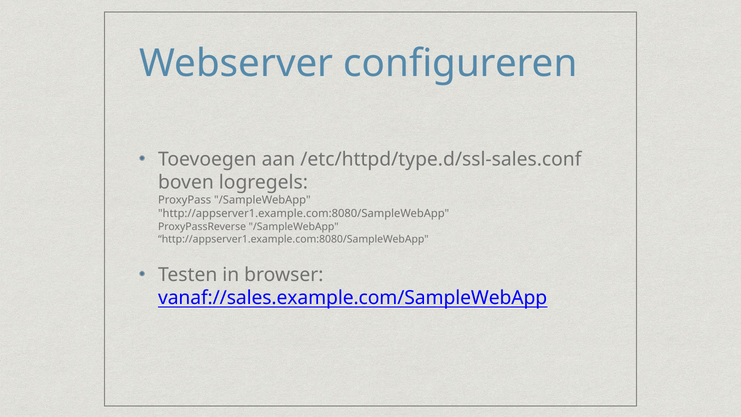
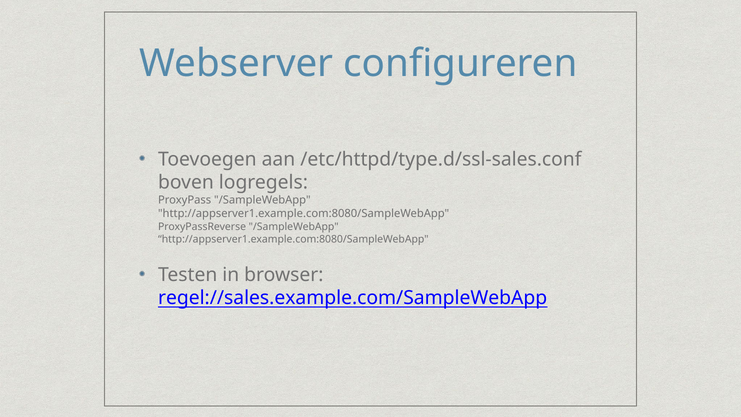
vanaf://sales.example.com/SampleWebApp: vanaf://sales.example.com/SampleWebApp -> regel://sales.example.com/SampleWebApp (353, 298)
